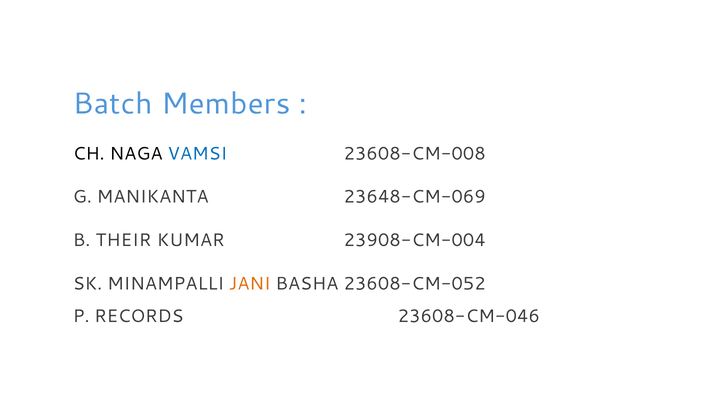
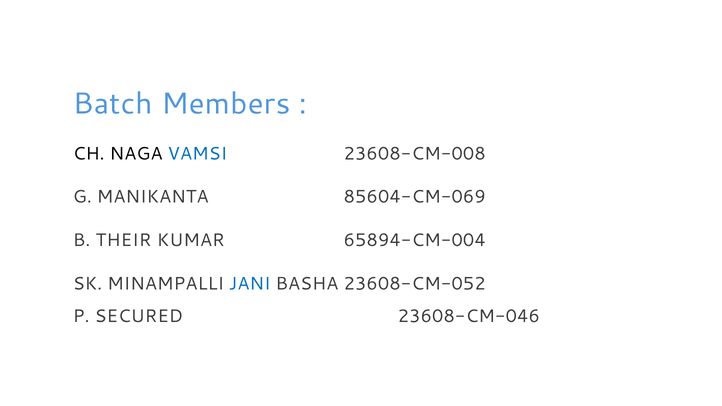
23648-CM-069: 23648-CM-069 -> 85604-CM-069 (415, 197)
23908-CM-004: 23908-CM-004 -> 65894-CM-004 (415, 240)
JANI colour: orange -> blue (250, 284)
RECORDS: RECORDS -> SECURED (139, 316)
